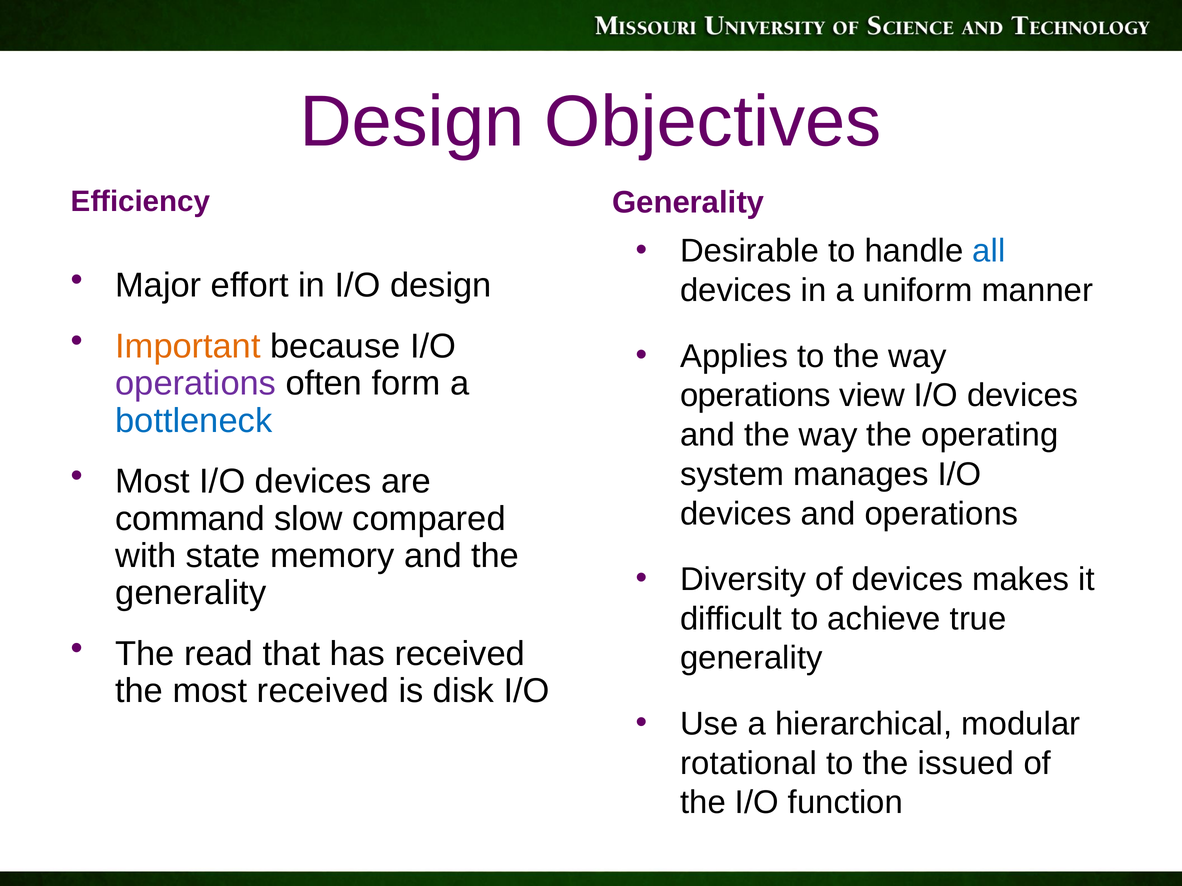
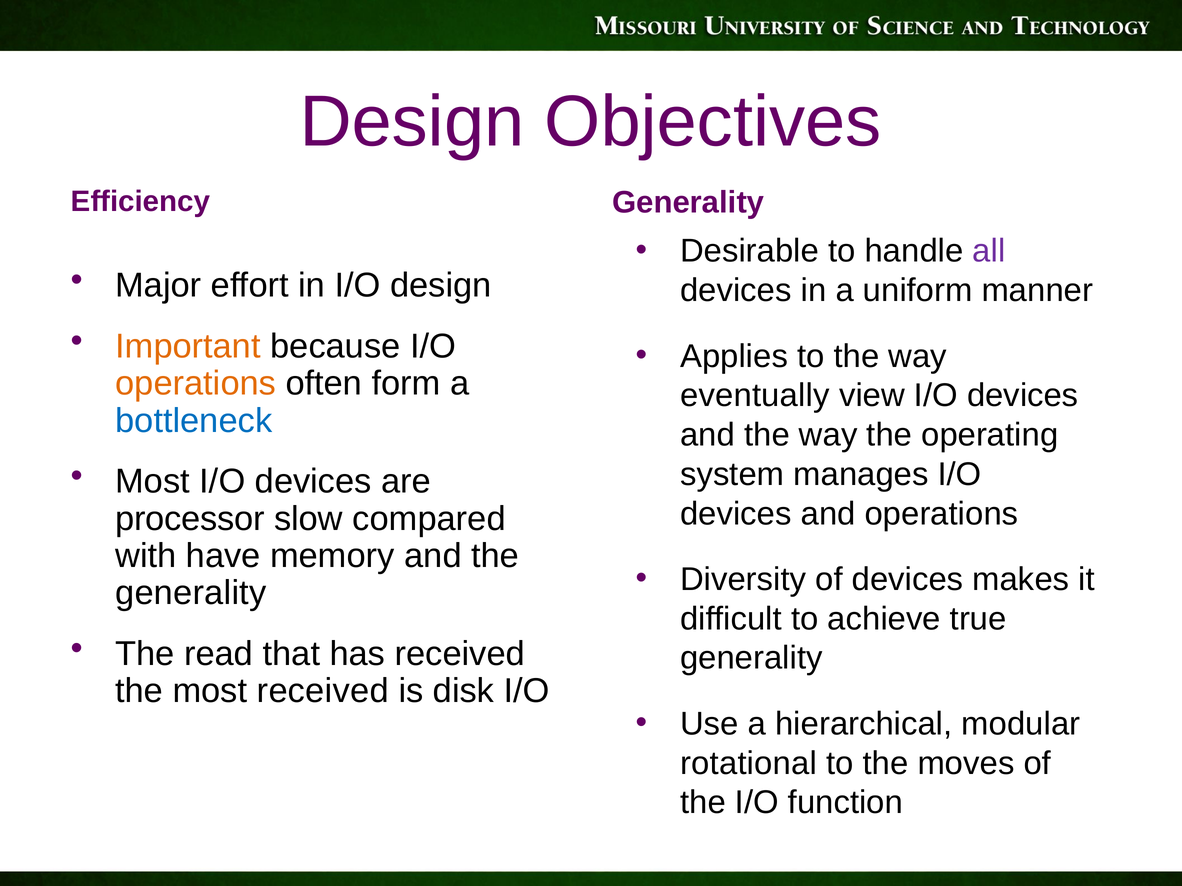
all colour: blue -> purple (989, 251)
operations colour: purple -> orange (196, 384)
operations: operations -> eventually (755, 396)
command: command -> processor (190, 519)
state: state -> have (223, 556)
issued: issued -> moves (966, 764)
